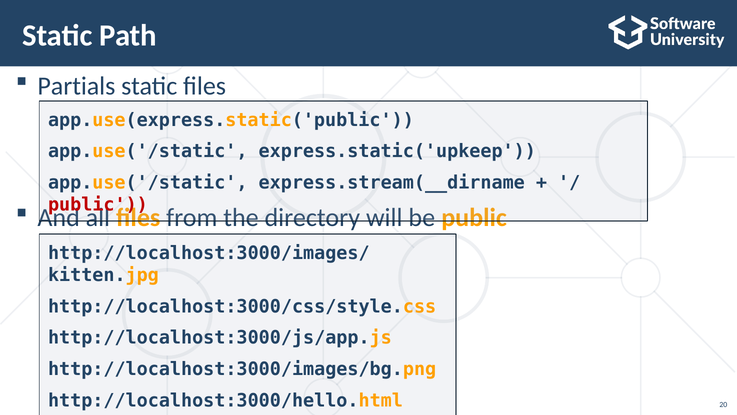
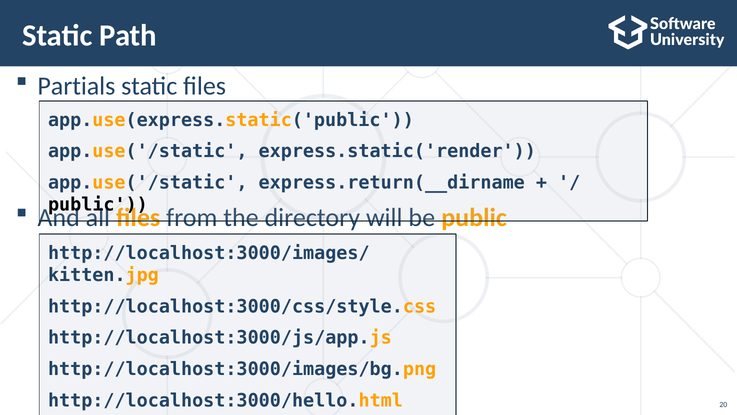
express.static('upkeep: express.static('upkeep -> express.static('render (397, 151)
express.stream(__dirname: express.stream(__dirname -> express.return(__dirname (392, 182)
public colour: red -> black (98, 205)
